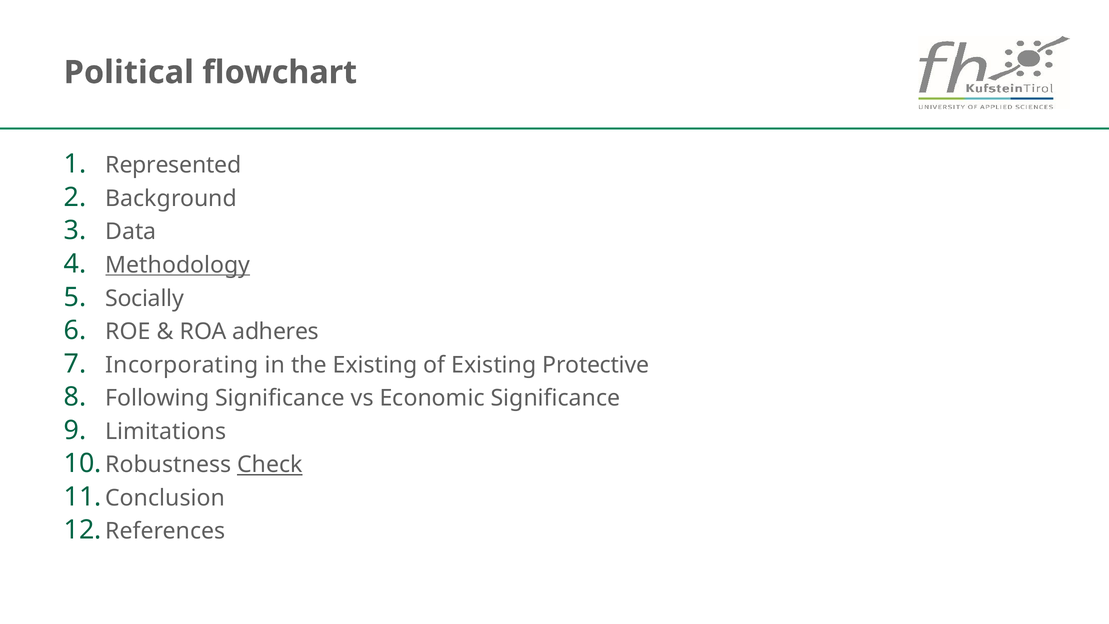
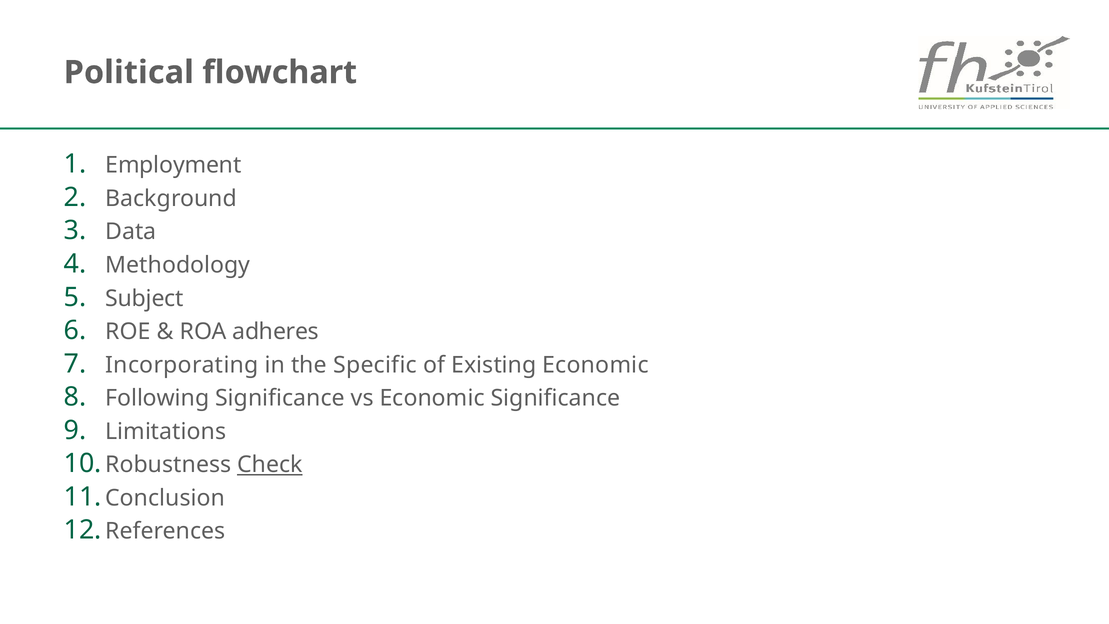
Represented: Represented -> Employment (173, 165)
Methodology underline: present -> none (178, 265)
Socially: Socially -> Subject (145, 298)
the Existing: Existing -> Specific (375, 365)
Existing Protective: Protective -> Economic (596, 365)
